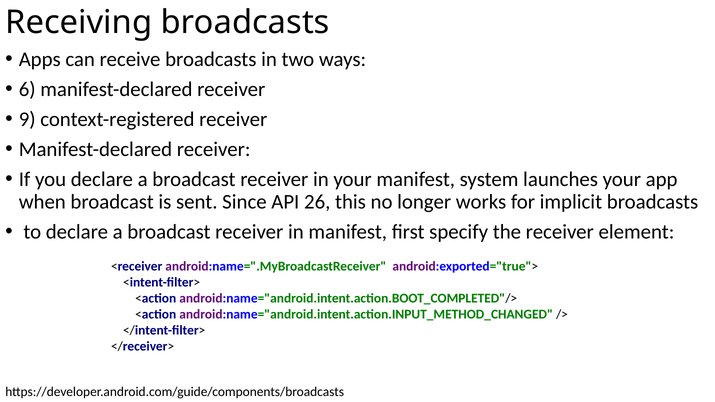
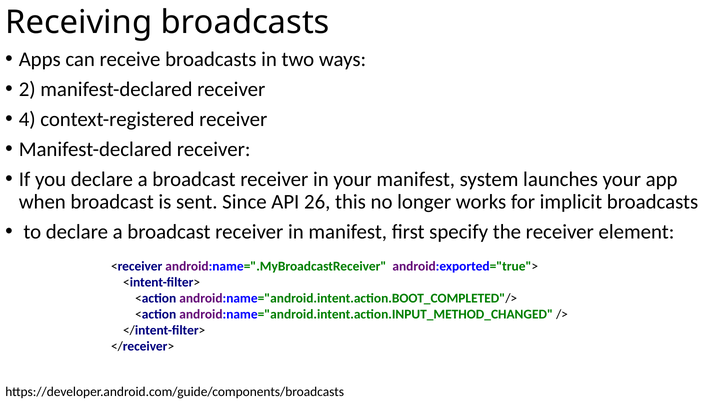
6: 6 -> 2 (27, 89)
9: 9 -> 4 (27, 119)
